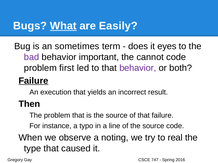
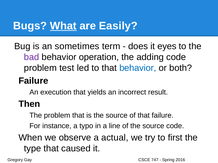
important: important -> operation (99, 57)
cannot: cannot -> adding (150, 57)
first: first -> test (67, 68)
behavior colour: purple -> blue (138, 68)
Failure underline: present -> none (33, 81)
noting: noting -> actual (115, 138)
real: real -> first (175, 138)
